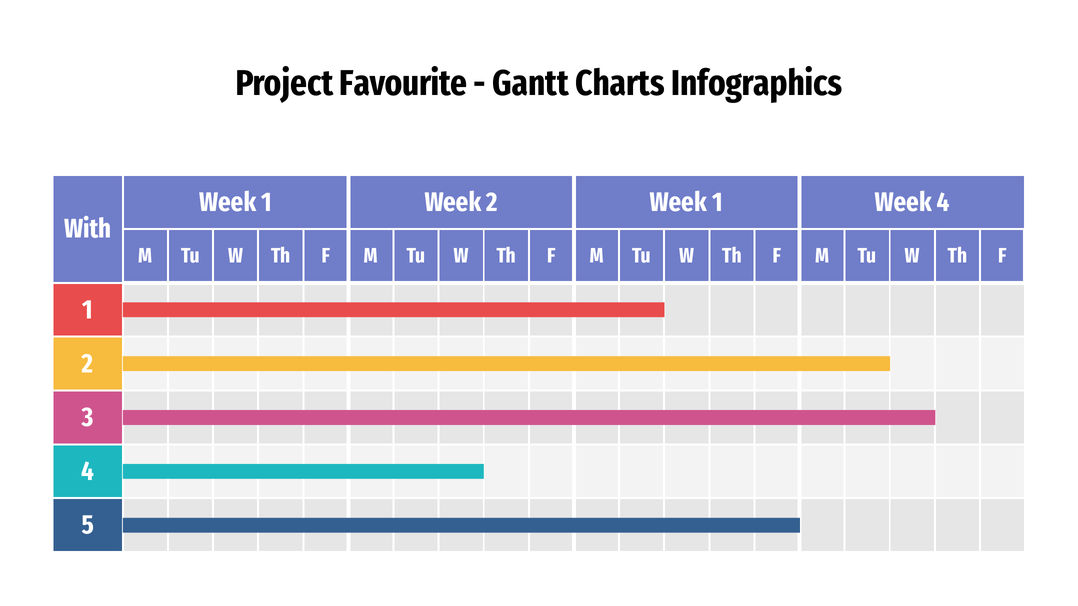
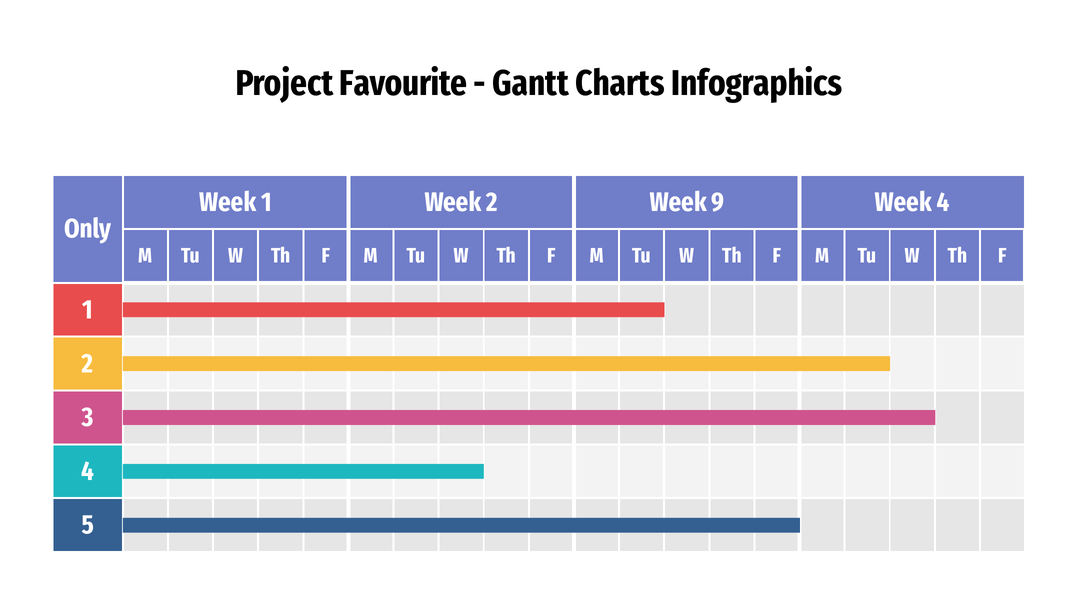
2 Week 1: 1 -> 9 (718, 202)
With: With -> Only (88, 229)
